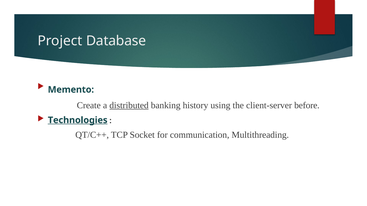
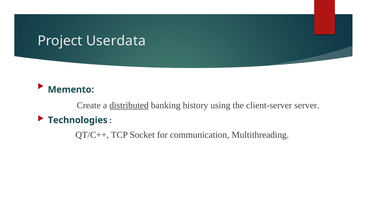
Database: Database -> Userdata (116, 41)
before: before -> server (307, 106)
Technologies underline: present -> none (78, 120)
